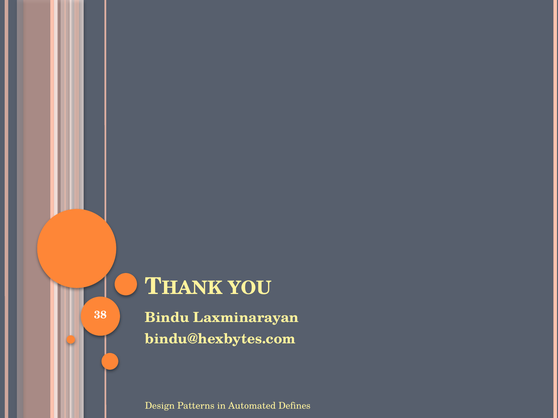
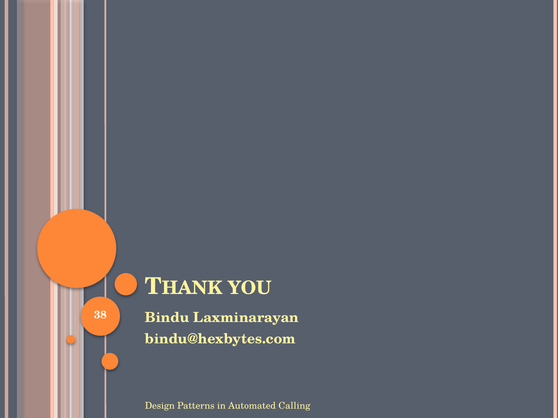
Defines: Defines -> Calling (294, 406)
